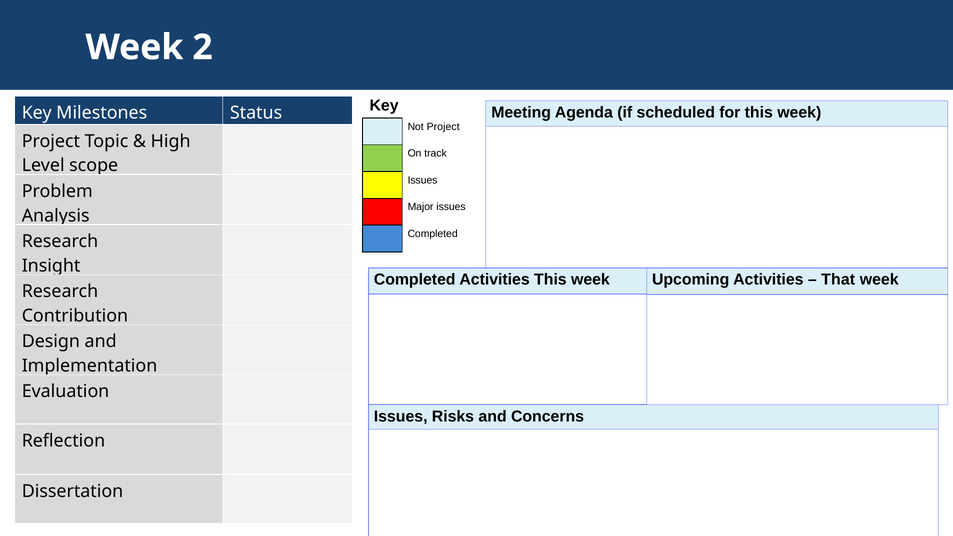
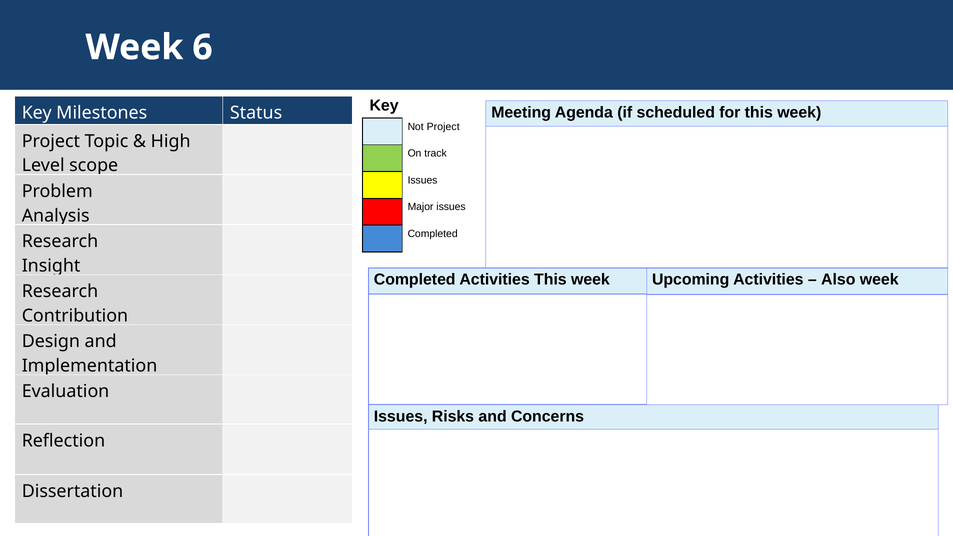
2: 2 -> 6 (202, 47)
That: That -> Also (838, 280)
